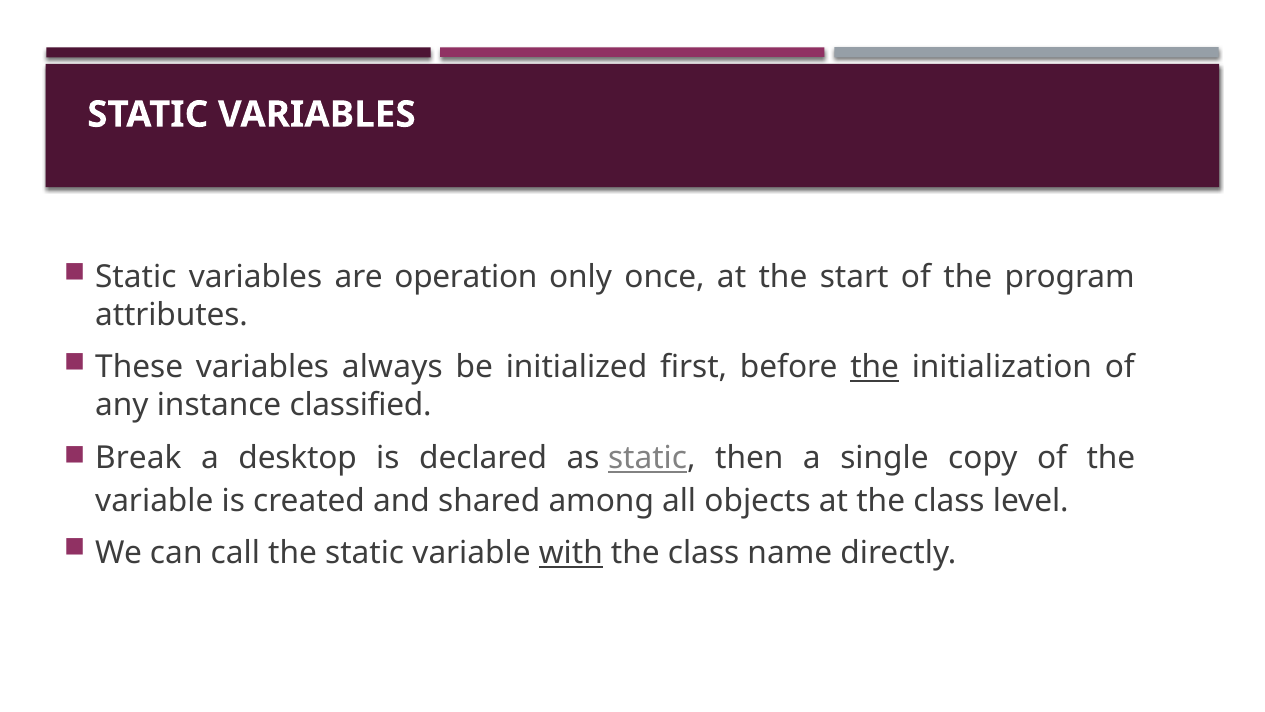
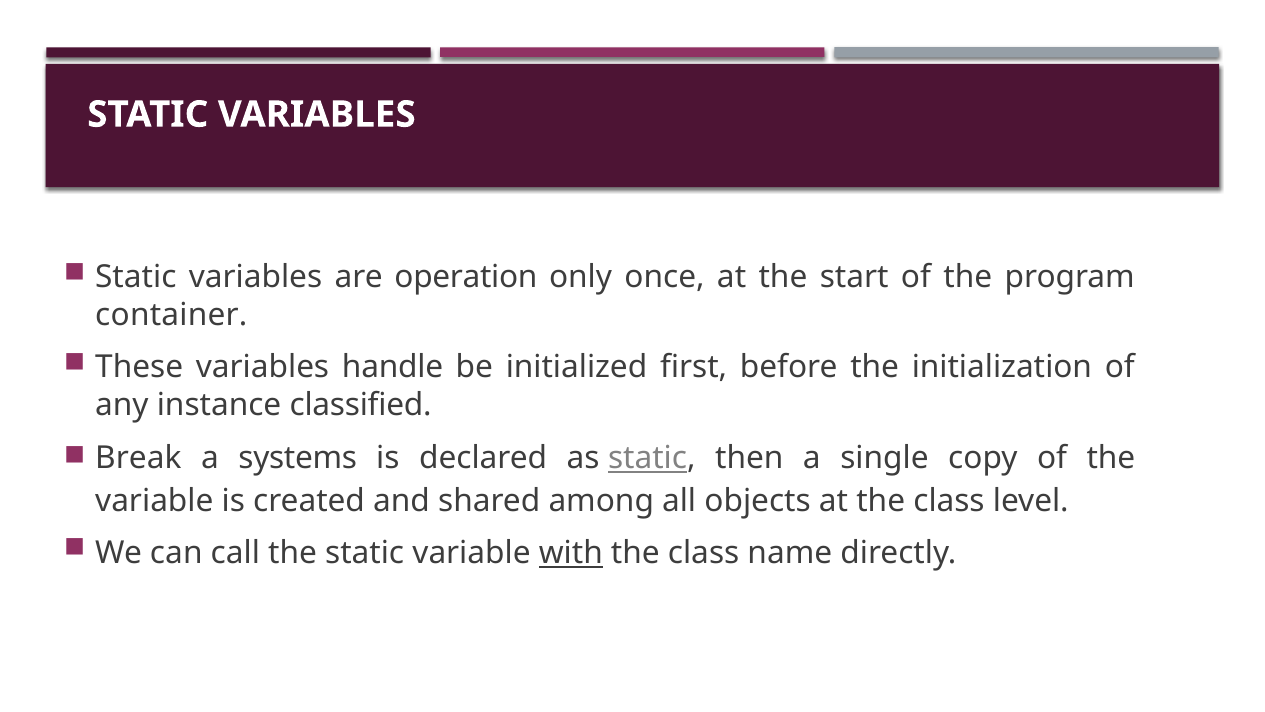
attributes: attributes -> container (171, 315)
always: always -> handle (393, 367)
the underline: present -> none (875, 367)
desktop: desktop -> systems (298, 457)
